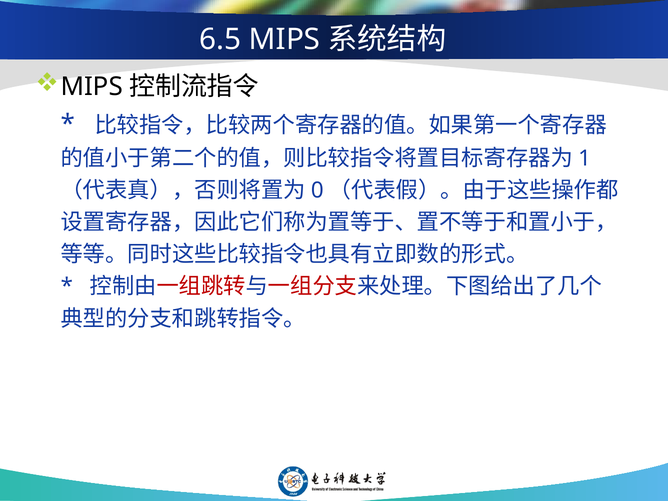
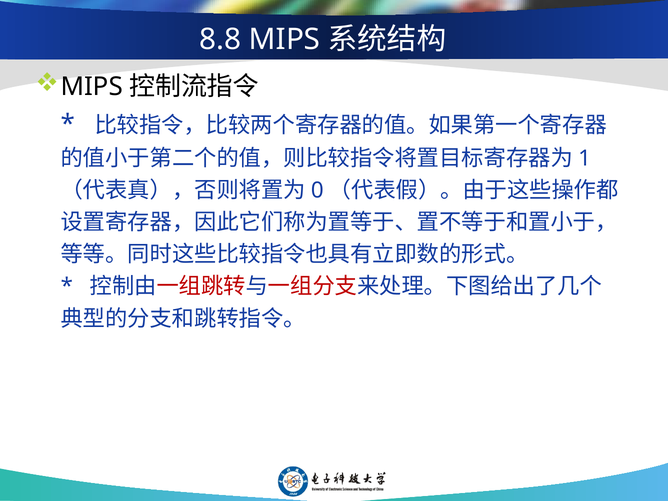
6.5: 6.5 -> 8.8 (220, 39)
